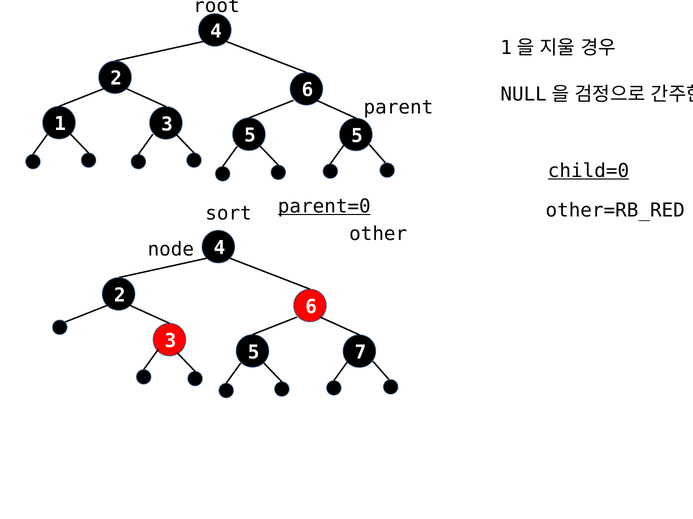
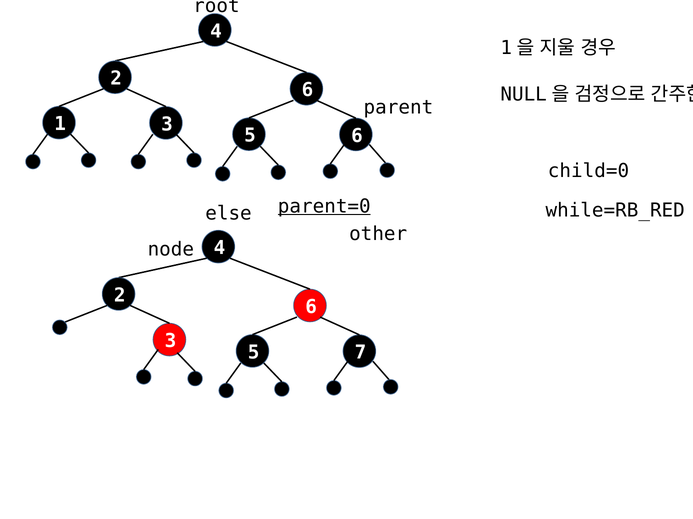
5 5: 5 -> 6 (357, 136)
child=0 underline: present -> none (588, 171)
other=RB_RED: other=RB_RED -> while=RB_RED (615, 211)
sort: sort -> else (229, 214)
